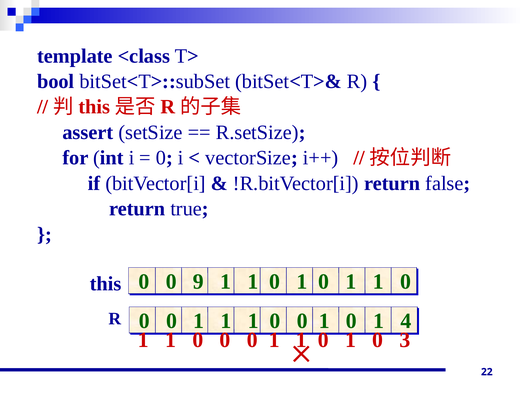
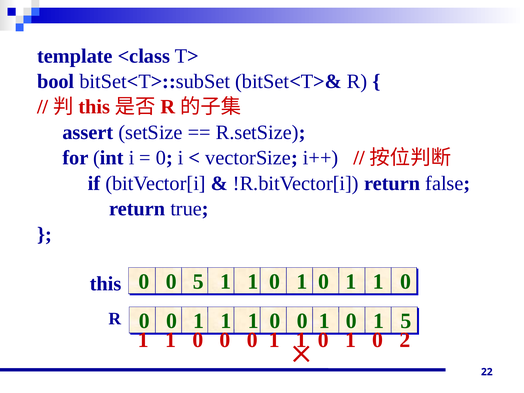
0 9: 9 -> 5 (198, 282)
1 4: 4 -> 5 (406, 321)
3: 3 -> 2 (405, 340)
